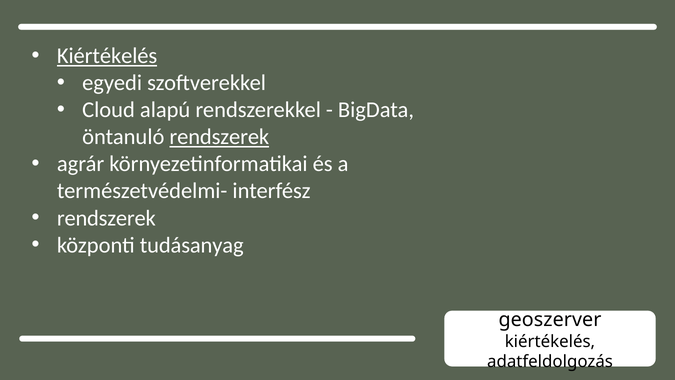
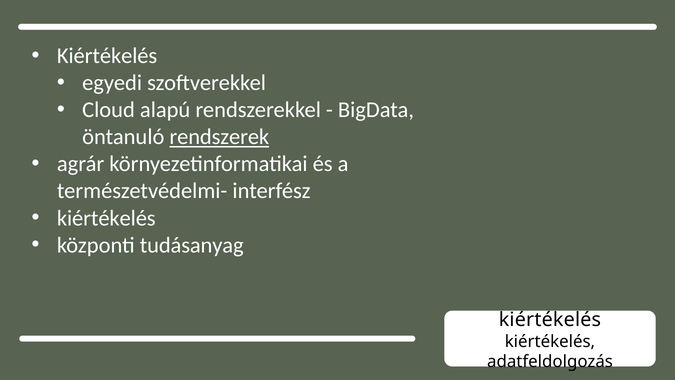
Kiértékelés underline: present -> none (107, 56)
rendszerek: rendszerek -> kiértékelés (106, 218)
geoszerver: geoszerver -> kiértékelés (550, 319)
